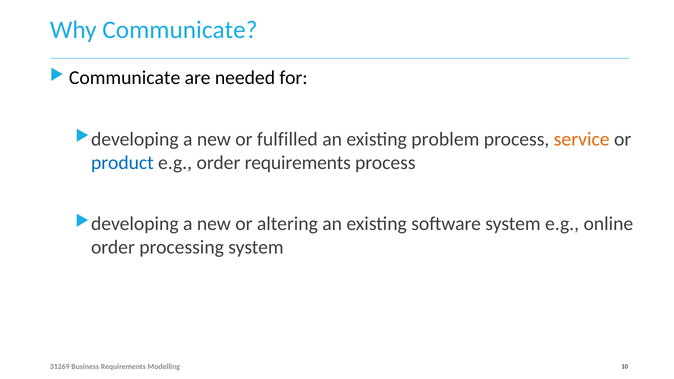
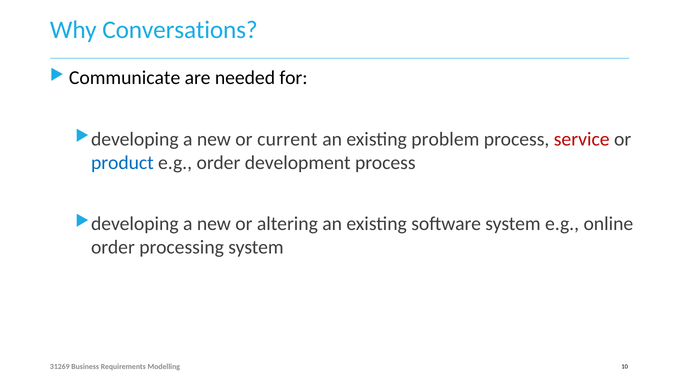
Why Communicate: Communicate -> Conversations (180, 30)
fulfilled: fulfilled -> current (287, 139)
service colour: orange -> red (582, 139)
order requirements: requirements -> development (298, 163)
